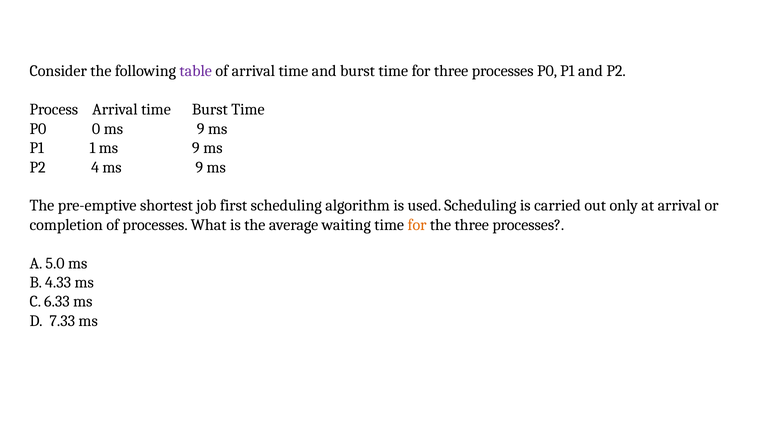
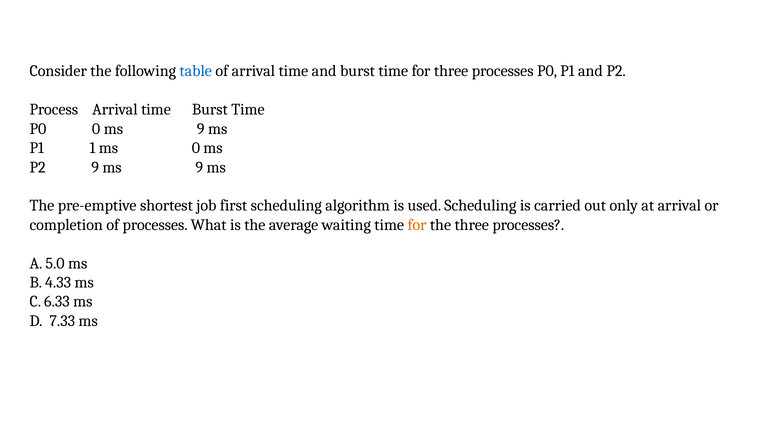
table colour: purple -> blue (196, 71)
1 ms 9: 9 -> 0 (196, 148)
P2 4: 4 -> 9 (95, 167)
